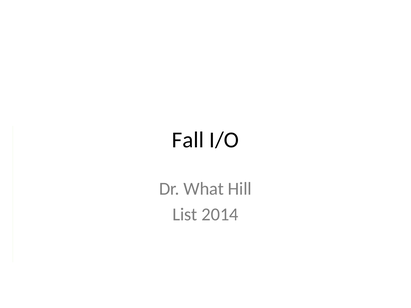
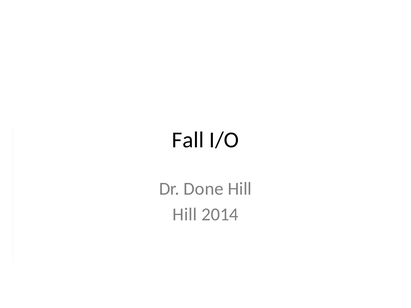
What: What -> Done (204, 189)
List: List -> Hill (185, 215)
